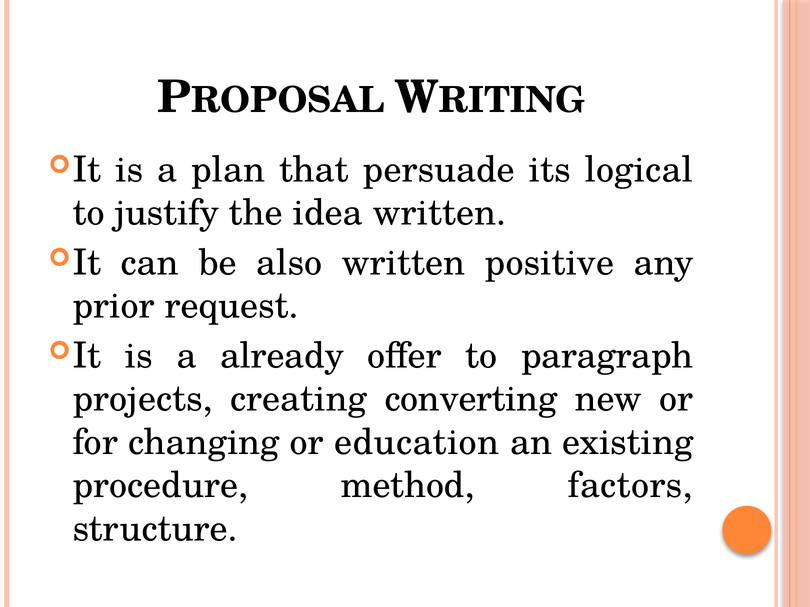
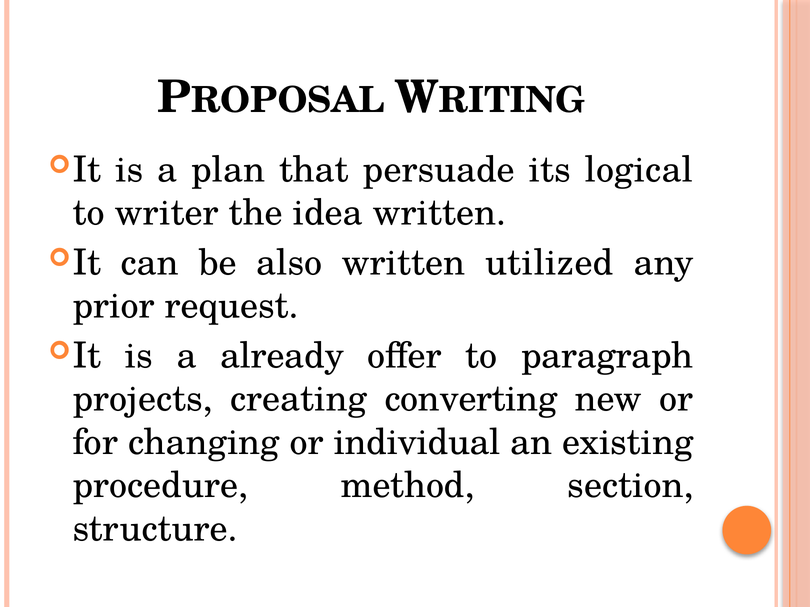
justify: justify -> writer (167, 213)
positive: positive -> utilized (549, 263)
education: education -> individual (417, 443)
factors: factors -> section (630, 486)
